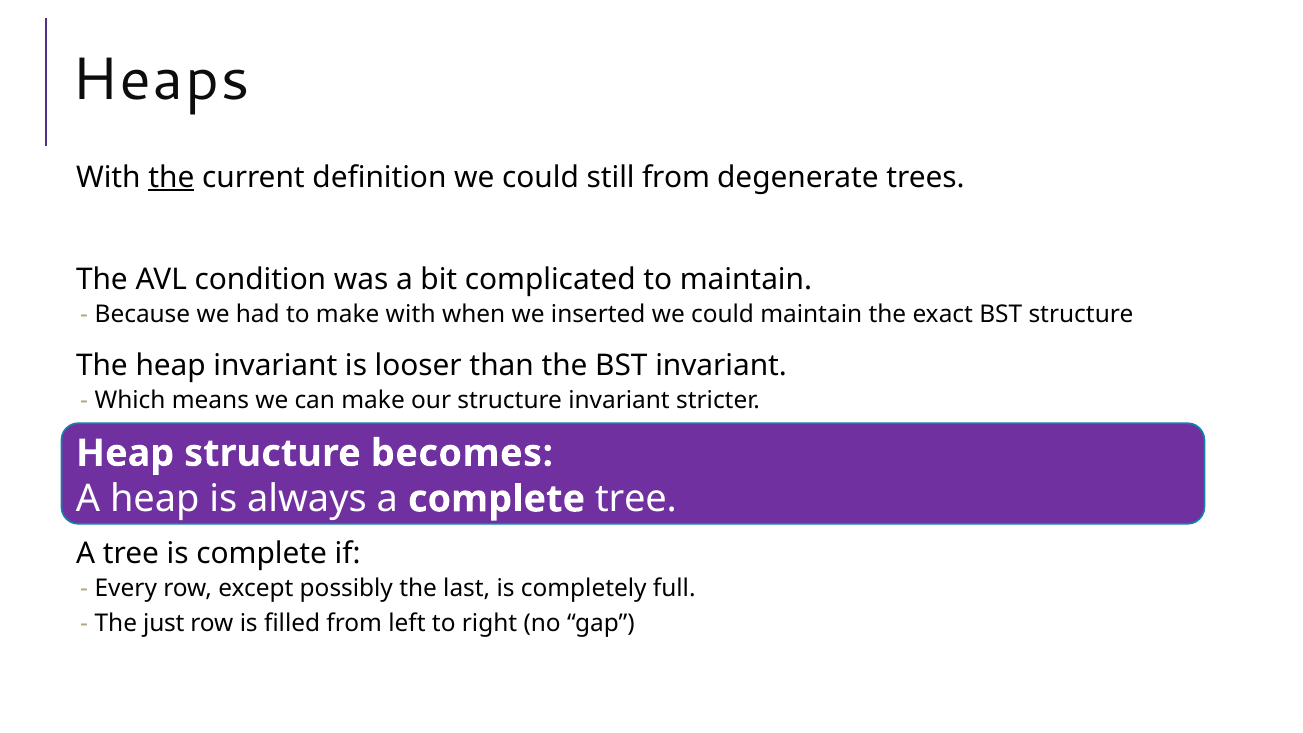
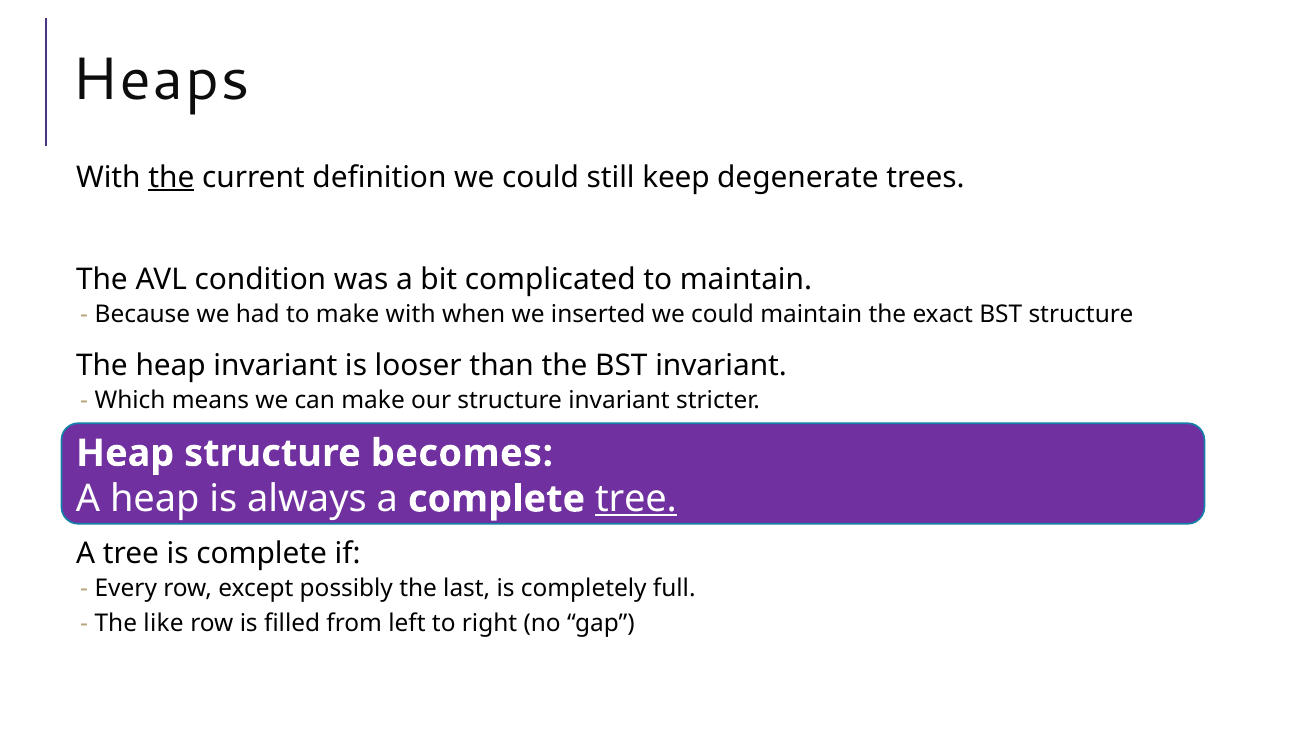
still from: from -> keep (676, 177)
tree underline: none -> present (636, 499)
just: just -> like (164, 623)
